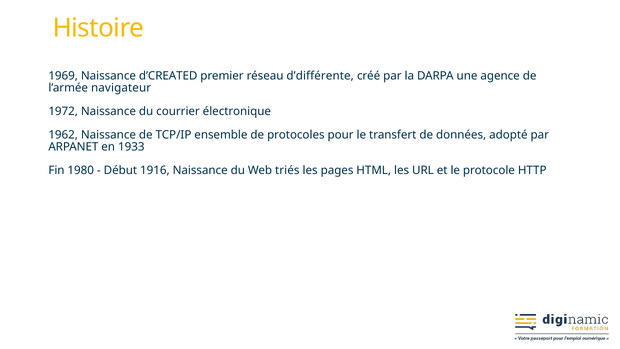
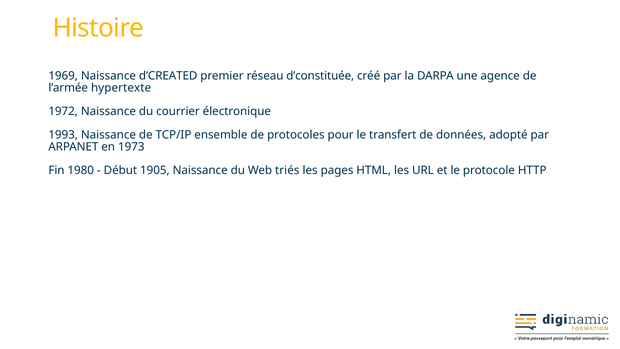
d’différente: d’différente -> d’constituée (320, 76)
navigateur: navigateur -> hypertexte (121, 88)
1962: 1962 -> 1993 (63, 135)
1933: 1933 -> 1973 (131, 147)
1916: 1916 -> 1905 (155, 170)
